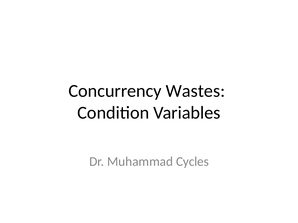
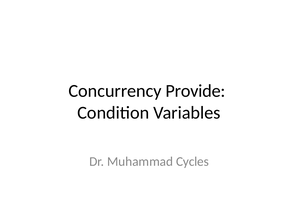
Wastes: Wastes -> Provide (195, 91)
